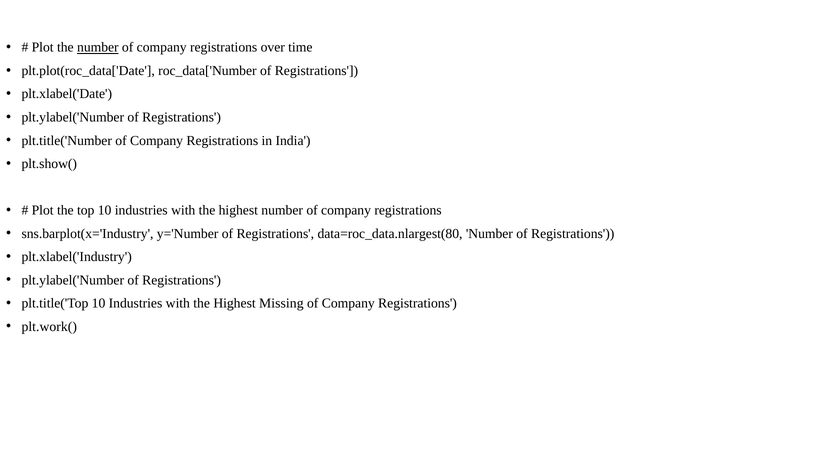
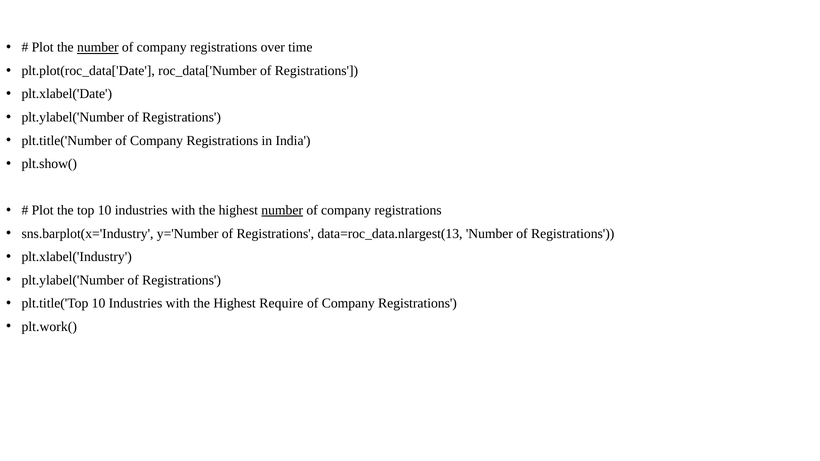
number underline: none -> present (282, 210)
data=roc_data.nlargest(80: data=roc_data.nlargest(80 -> data=roc_data.nlargest(13 (390, 234)
Missing: Missing -> Require (281, 303)
